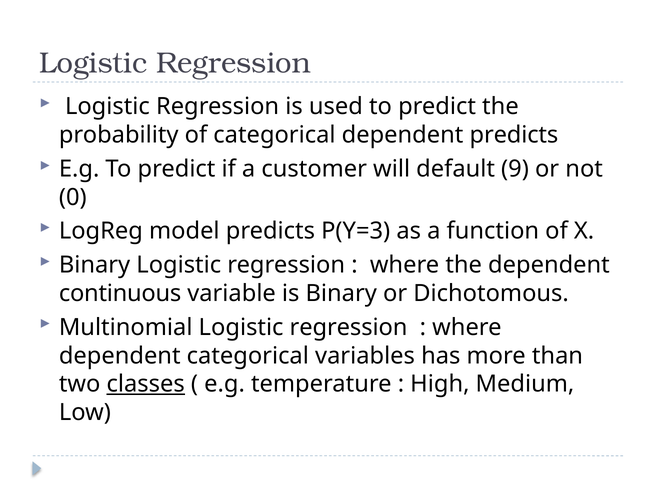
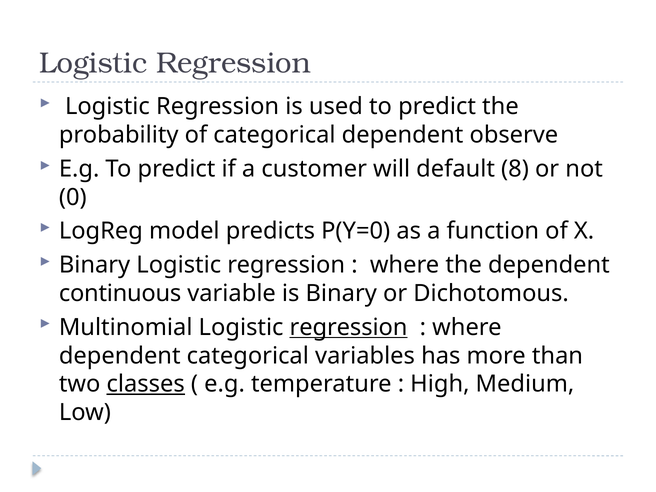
dependent predicts: predicts -> observe (514, 135)
9: 9 -> 8 (515, 169)
P(Y=3: P(Y=3 -> P(Y=0 (356, 231)
regression underline: none -> present (348, 327)
